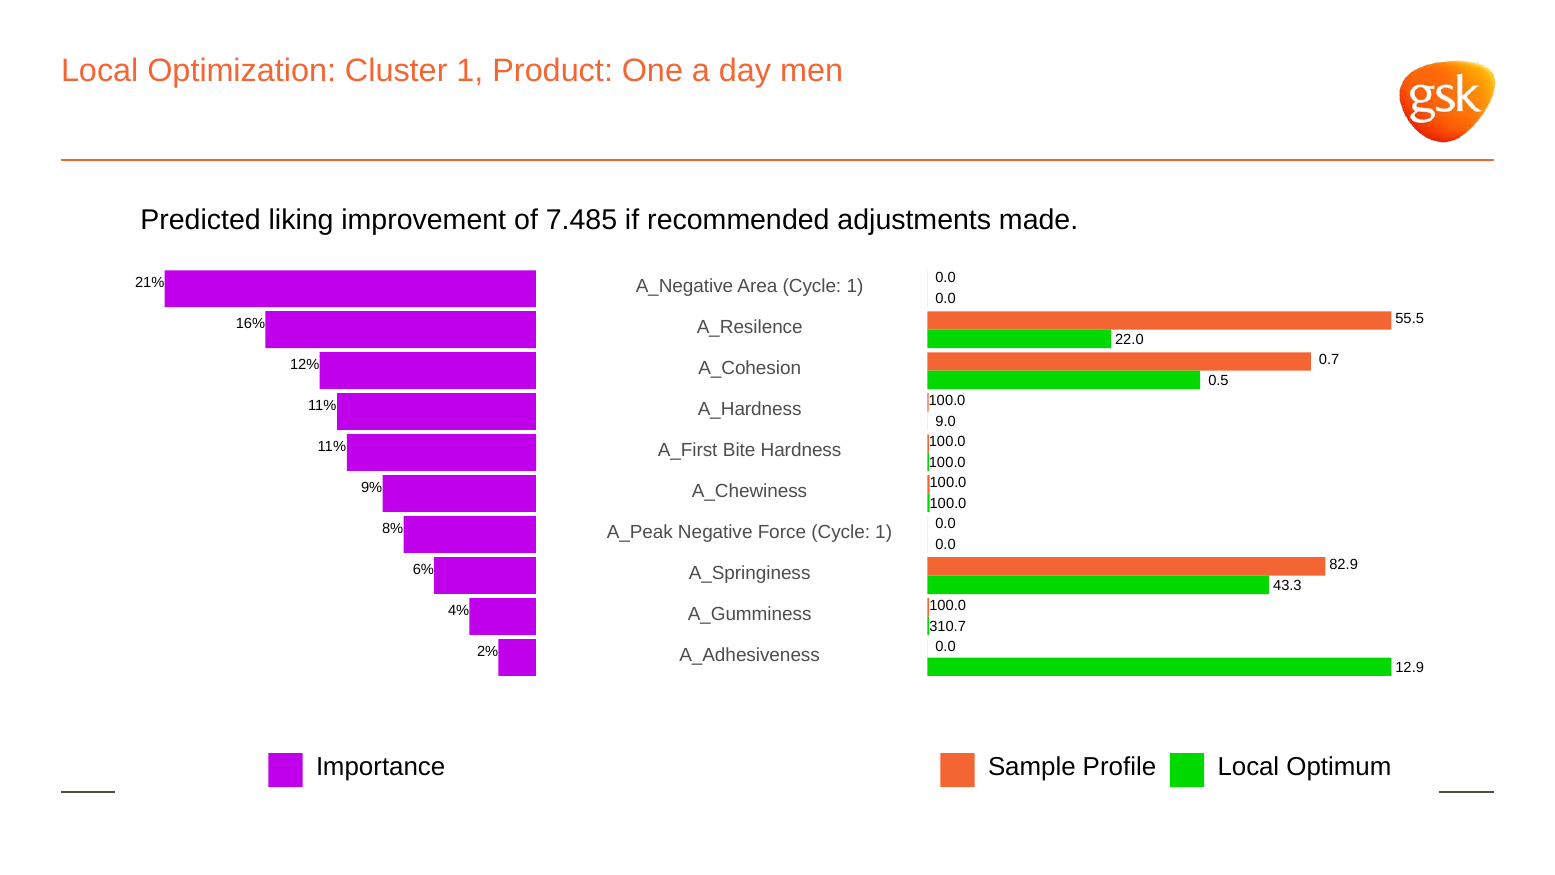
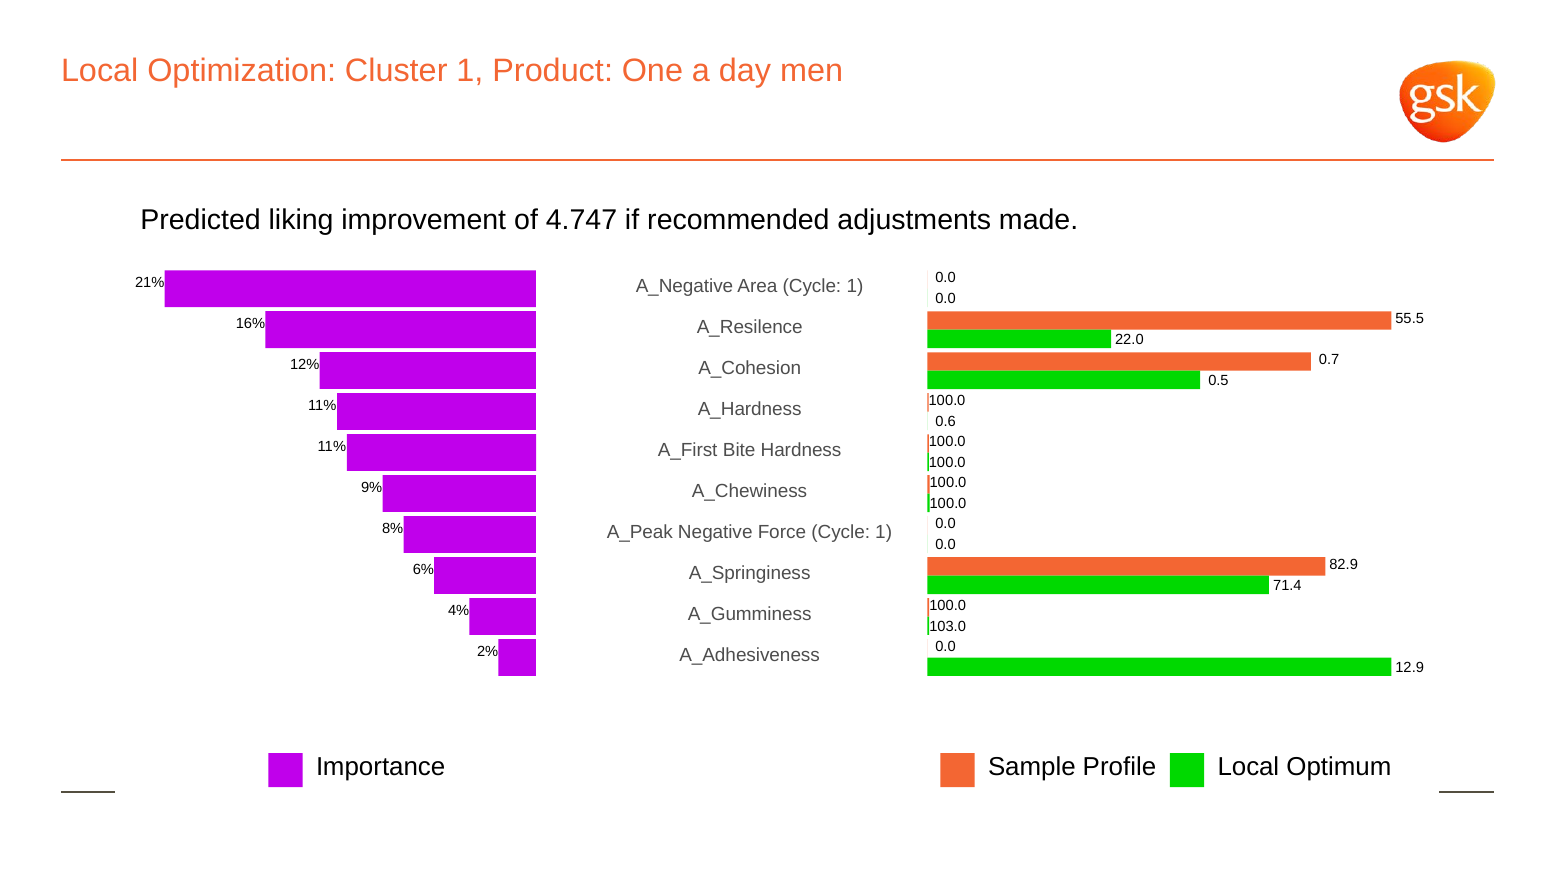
7.485: 7.485 -> 4.747 (582, 220)
9.0: 9.0 -> 0.6 (946, 421)
43.3: 43.3 -> 71.4 (1287, 585)
310.7: 310.7 -> 103.0 (948, 626)
